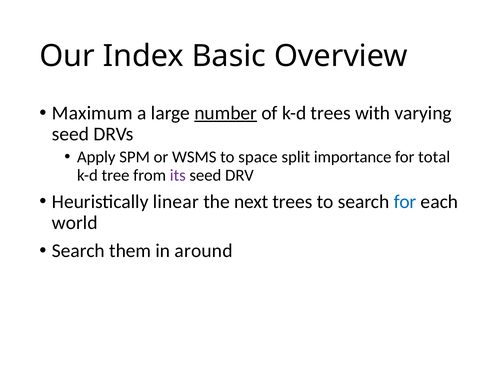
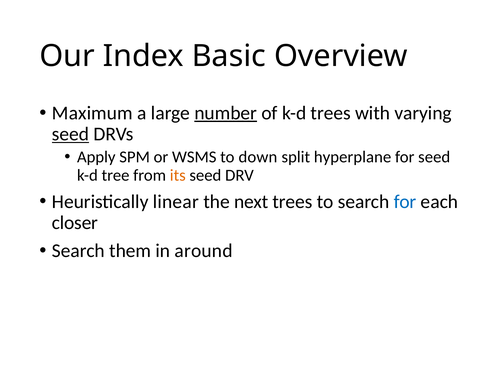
seed underline: none -> present (71, 134)
space: space -> down (258, 157)
importance: importance -> hyperplane (353, 157)
for total: total -> seed (434, 157)
its colour: purple -> orange (178, 175)
world: world -> closer (75, 223)
